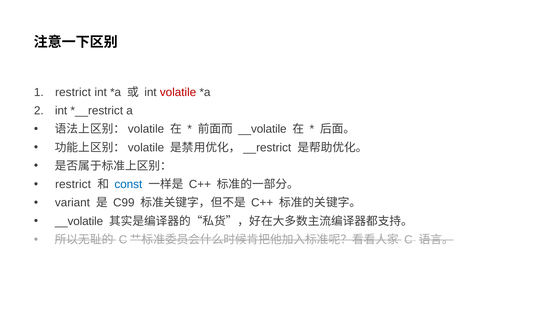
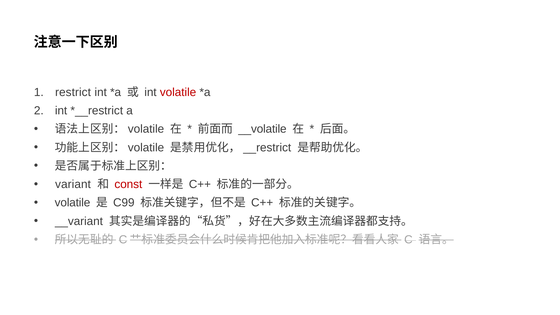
restrict: restrict -> variant (73, 184)
const colour: blue -> red (128, 184)
variant: variant -> volatile (72, 203)
__volatile: __volatile -> __variant (79, 221)
